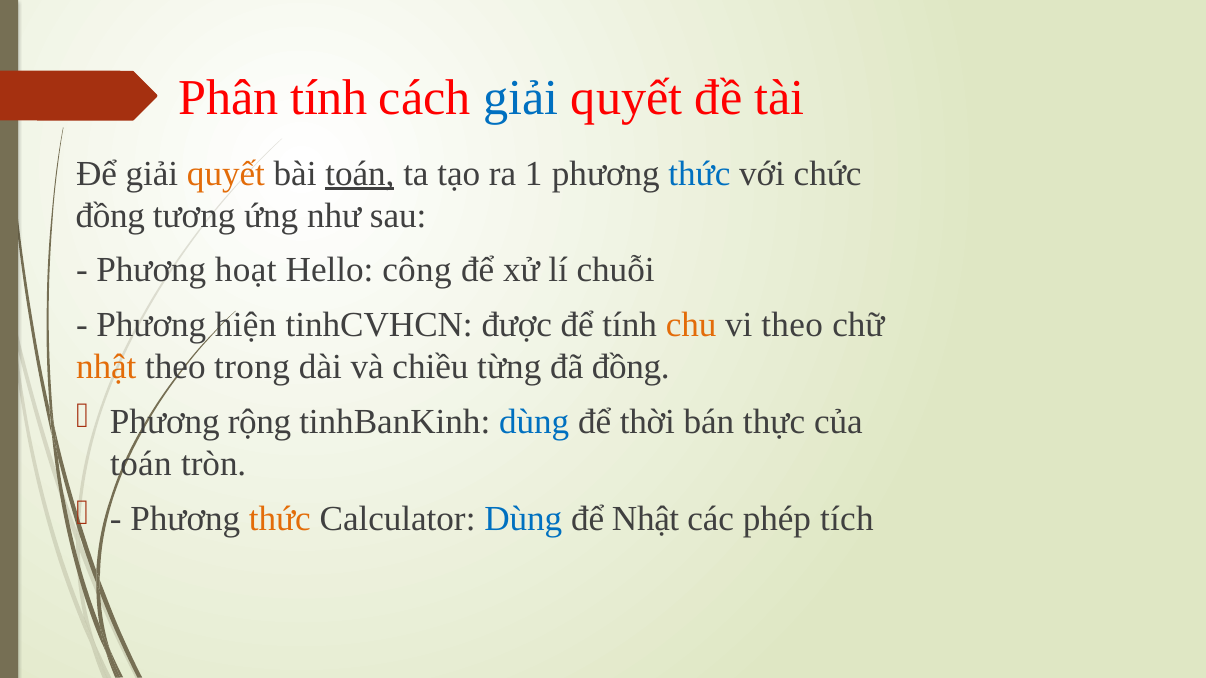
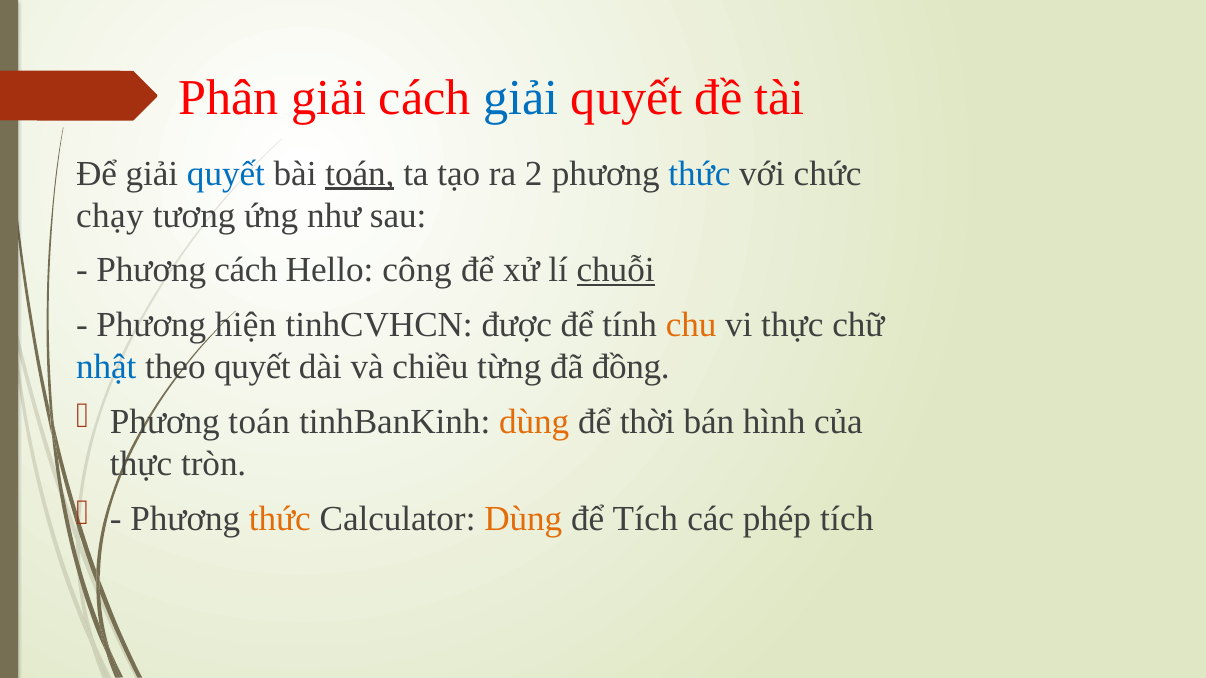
Phân tính: tính -> giải (329, 98)
quyết colour: orange -> blue (226, 174)
1: 1 -> 2 (534, 174)
đồng: đồng -> chạy (110, 216)
Phương hoạt: hoạt -> cách (246, 270)
chuỗi underline: none -> present (616, 270)
vi theo: theo -> thực (792, 325)
nhật colour: orange -> blue (106, 367)
theo trong: trong -> quyết (252, 367)
Phương rộng: rộng -> toán (259, 422)
dùng colour: blue -> orange (534, 422)
thực: thực -> hình (774, 422)
toán: toán -> thực (141, 464)
Dùng colour: blue -> orange (523, 519)
để Nhật: Nhật -> Tích (645, 519)
